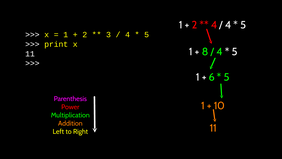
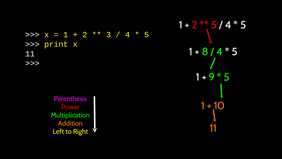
4: 4 -> 5 (214, 25)
6: 6 -> 9 (212, 77)
